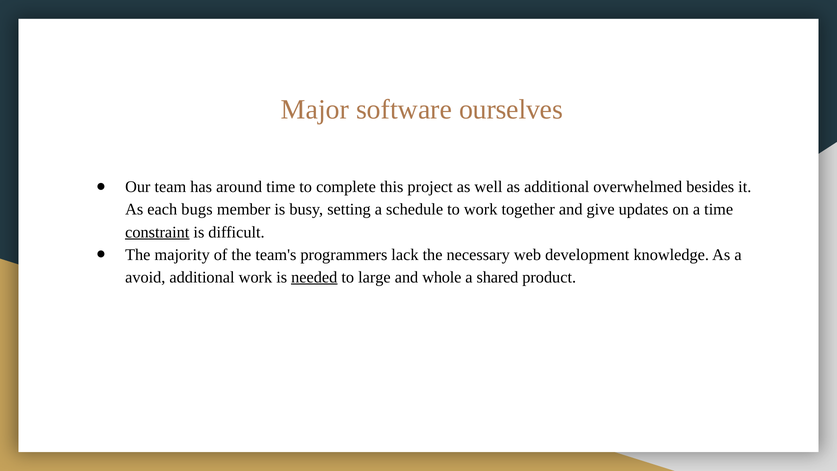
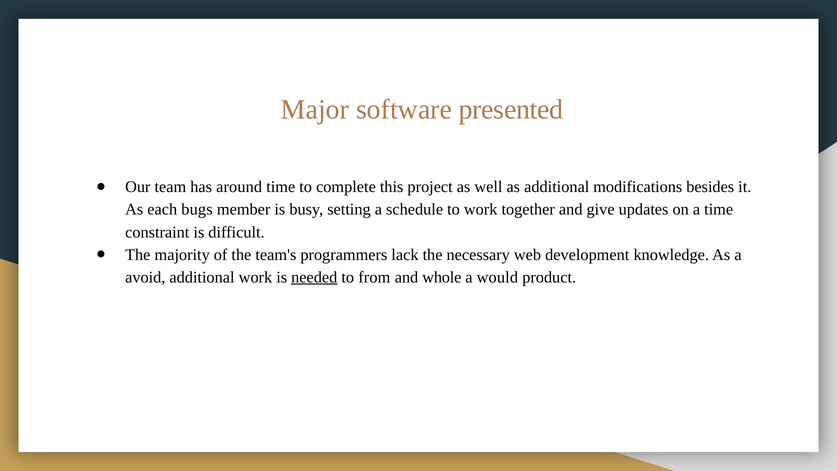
ourselves: ourselves -> presented (511, 109)
overwhelmed: overwhelmed -> modifications (638, 187)
constraint underline: present -> none (157, 232)
large: large -> from (374, 277)
shared: shared -> would (497, 277)
